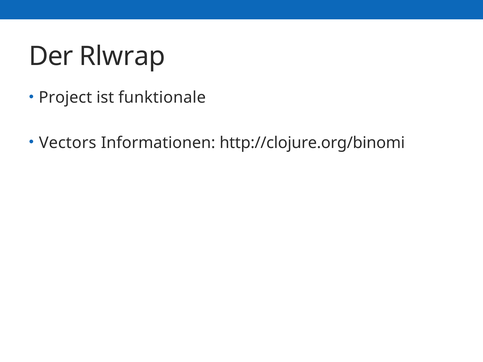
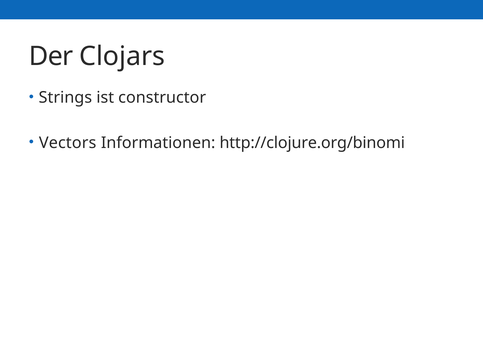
Rlwrap: Rlwrap -> Clojars (122, 56)
Project: Project -> Strings (65, 98)
funktionale: funktionale -> constructor (162, 98)
